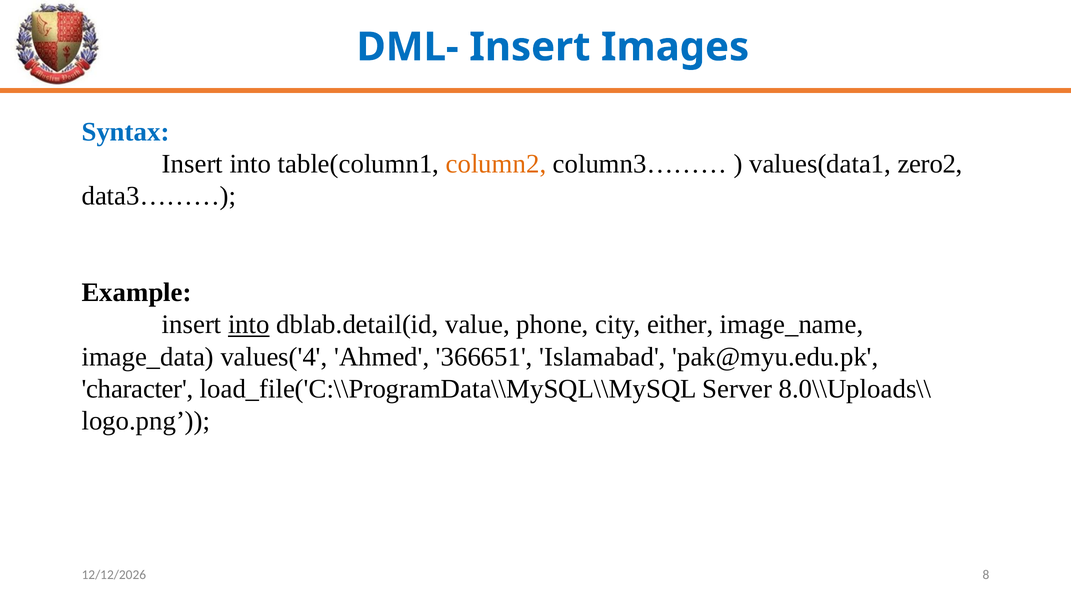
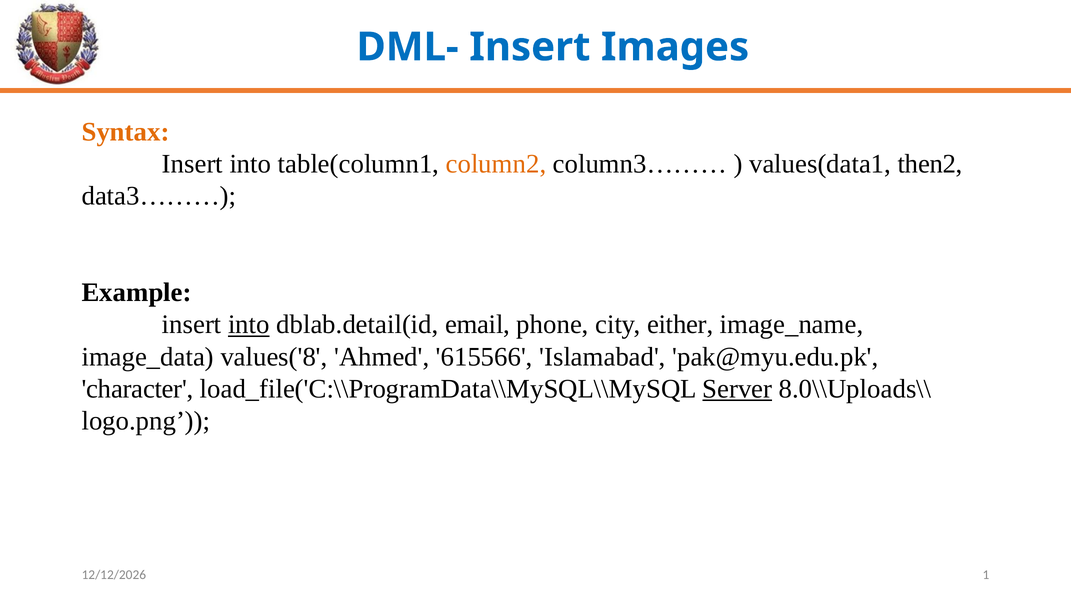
Syntax colour: blue -> orange (126, 132)
zero2: zero2 -> then2 (930, 164)
value: value -> email (478, 325)
values('4: values('4 -> values('8 (274, 357)
366651: 366651 -> 615566 (484, 357)
Server underline: none -> present (737, 389)
8: 8 -> 1 (986, 575)
